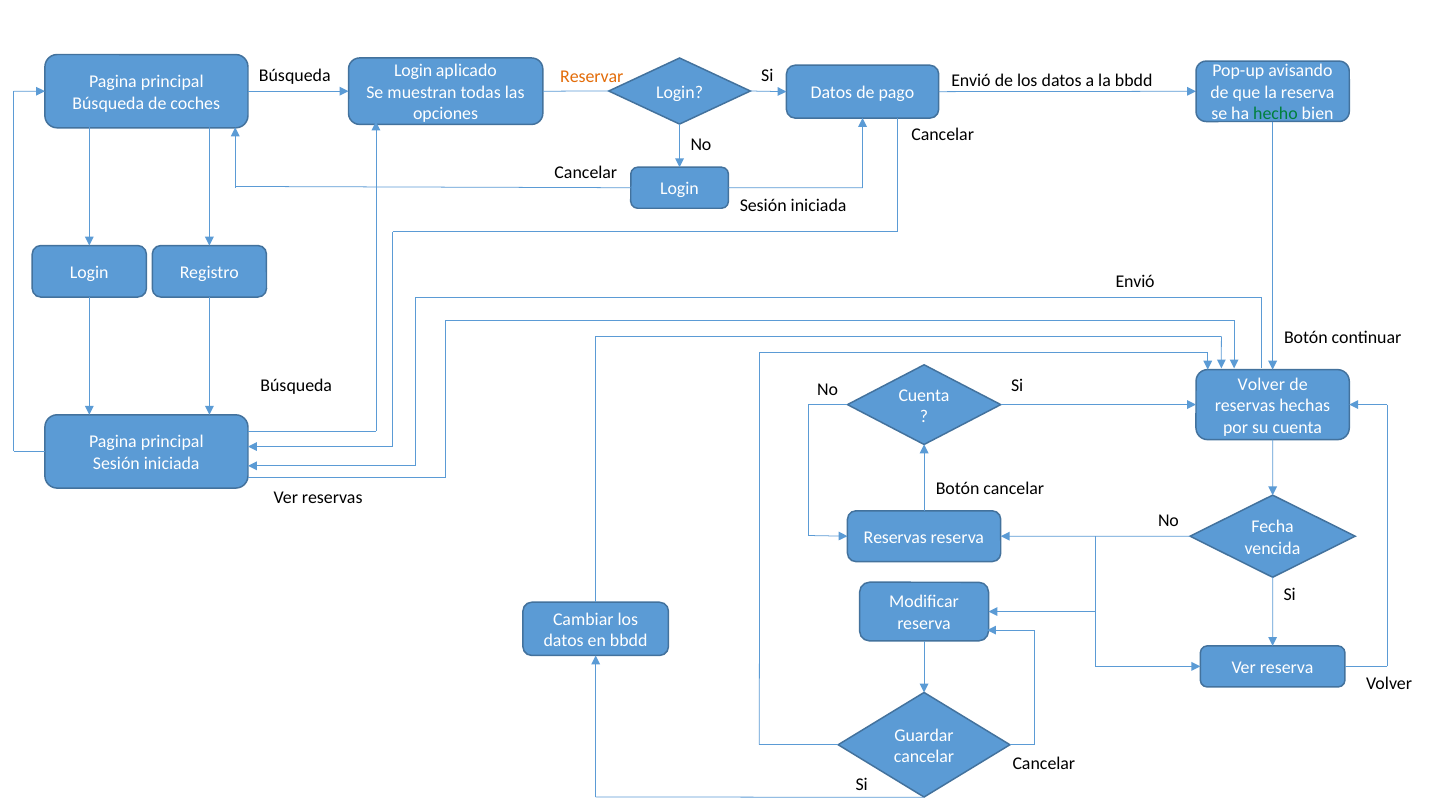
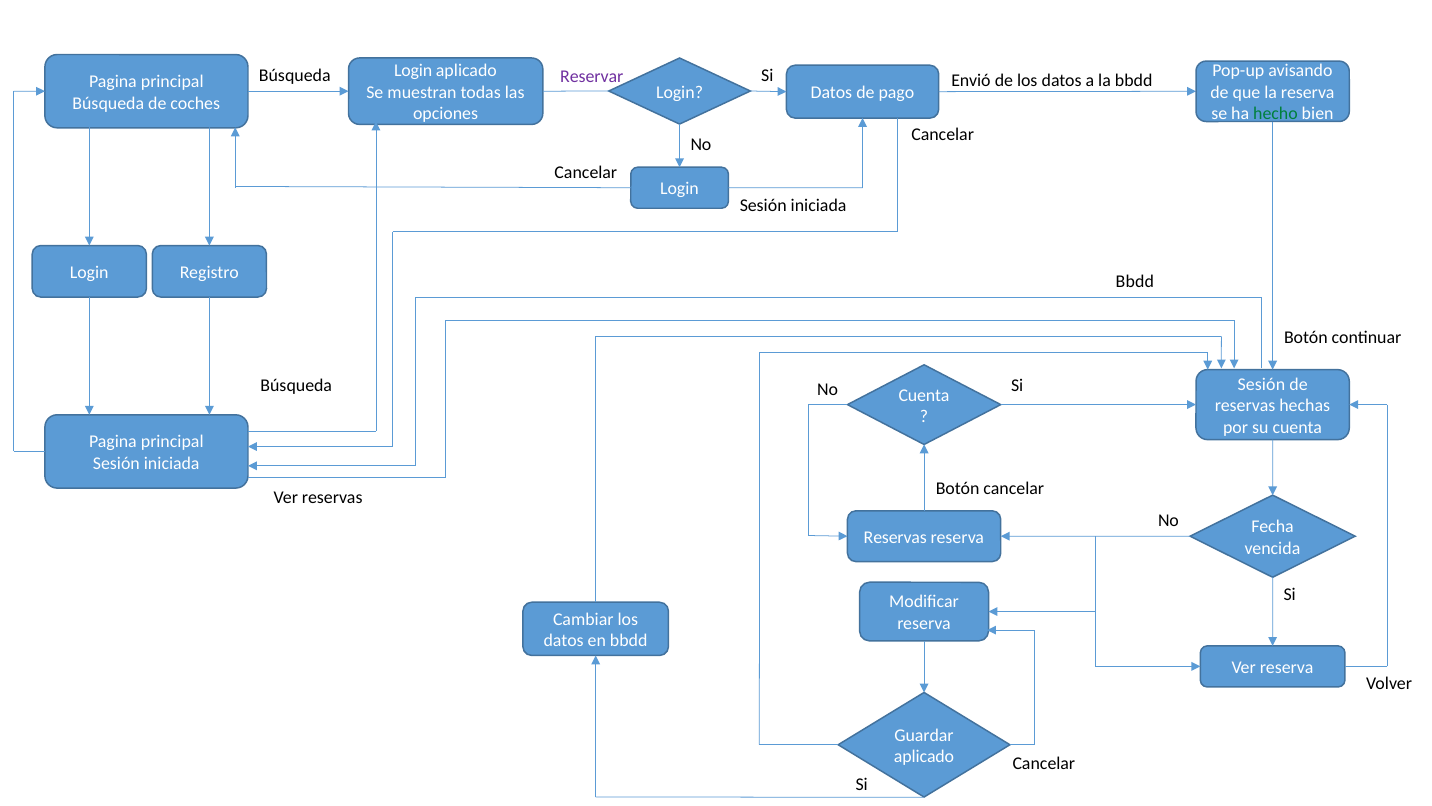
Reservar colour: orange -> purple (592, 76)
Envió: Envió -> Bbdd (1135, 282)
Volver: Volver -> Sesión (1261, 384)
cancelar: cancelar -> aplicado (924, 756)
